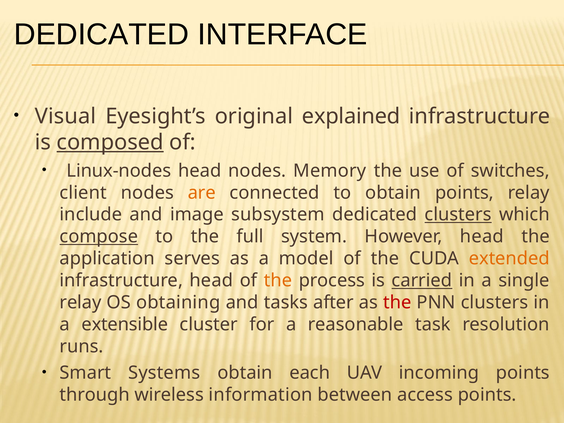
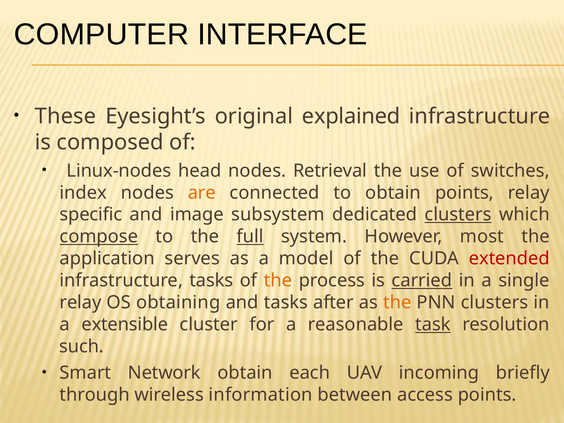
DEDICATED: DEDICATED -> COMPUTER (101, 35)
Visual: Visual -> These (66, 116)
composed underline: present -> none (110, 142)
Memory: Memory -> Retrieval (330, 171)
client: client -> index (83, 193)
include: include -> specific (91, 215)
full underline: none -> present (250, 237)
However head: head -> most (482, 237)
extended colour: orange -> red (509, 259)
infrastructure head: head -> tasks (211, 281)
the colour: red -> orange (397, 303)
task underline: none -> present (433, 325)
runs: runs -> such (82, 347)
Systems: Systems -> Network (164, 373)
incoming points: points -> briefly (523, 373)
